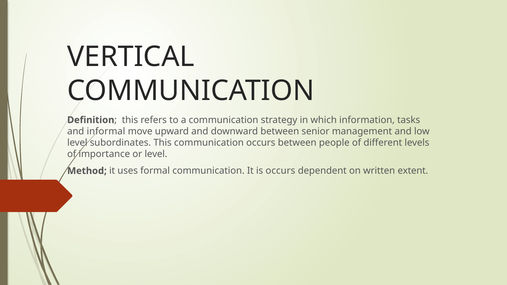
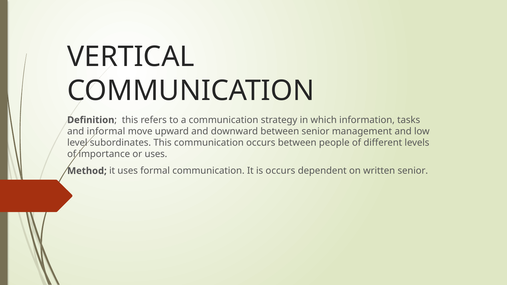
or level: level -> uses (156, 154)
written extent: extent -> senior (413, 171)
